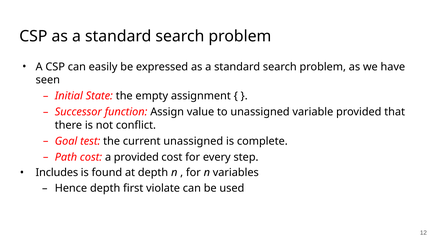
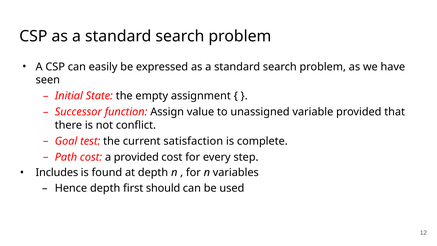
current unassigned: unassigned -> satisfaction (193, 141)
violate: violate -> should (163, 188)
